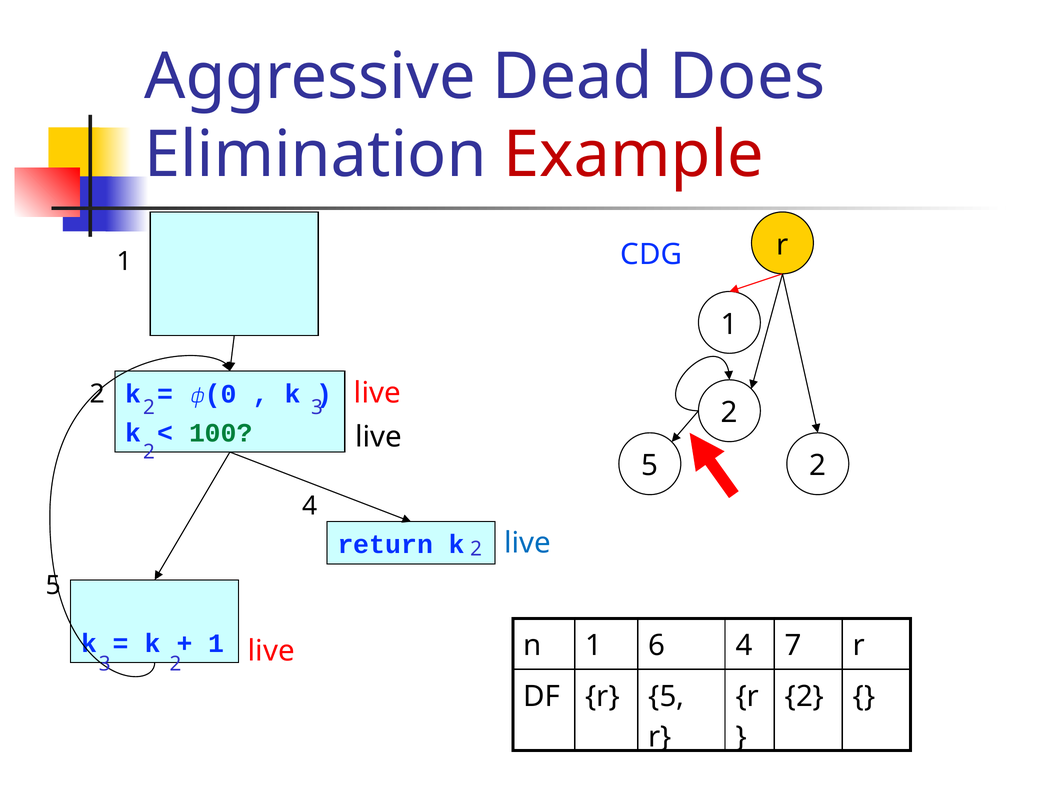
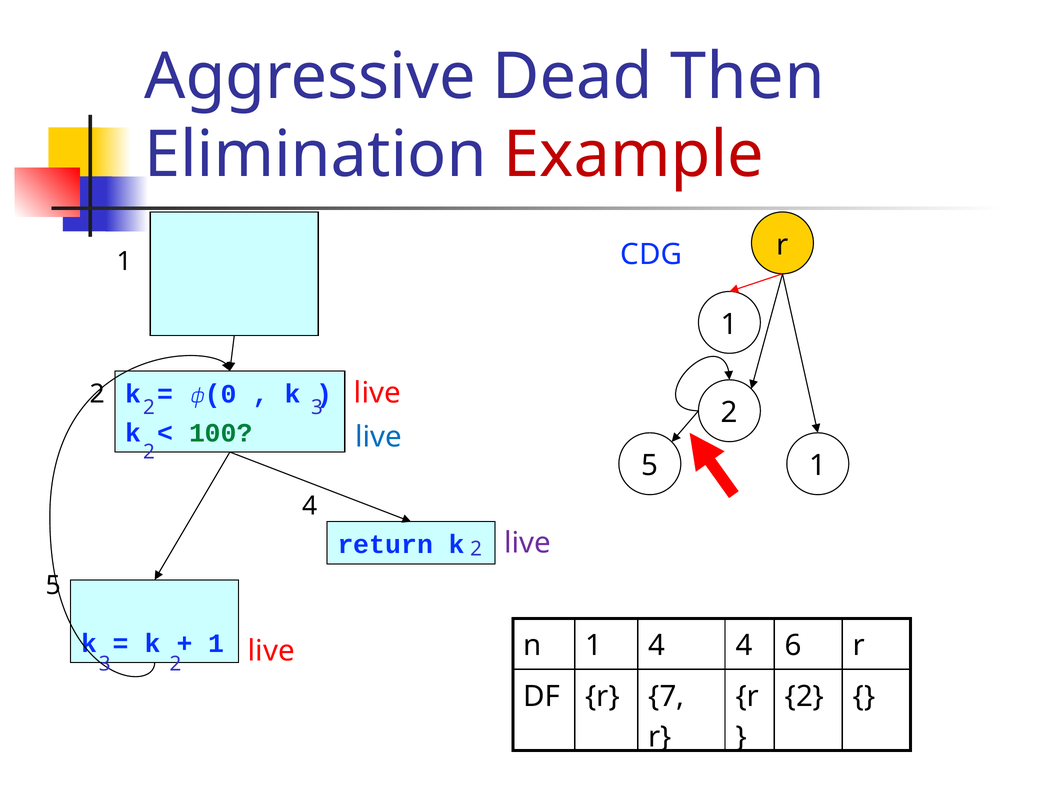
Does: Does -> Then (747, 77)
live colour: black -> blue (378, 438)
2: 2 -> 1 (818, 466)
live colour: blue -> purple (528, 544)
1 6: 6 -> 4 (657, 646)
7: 7 -> 6 (793, 646)
r 5: 5 -> 7 (666, 697)
